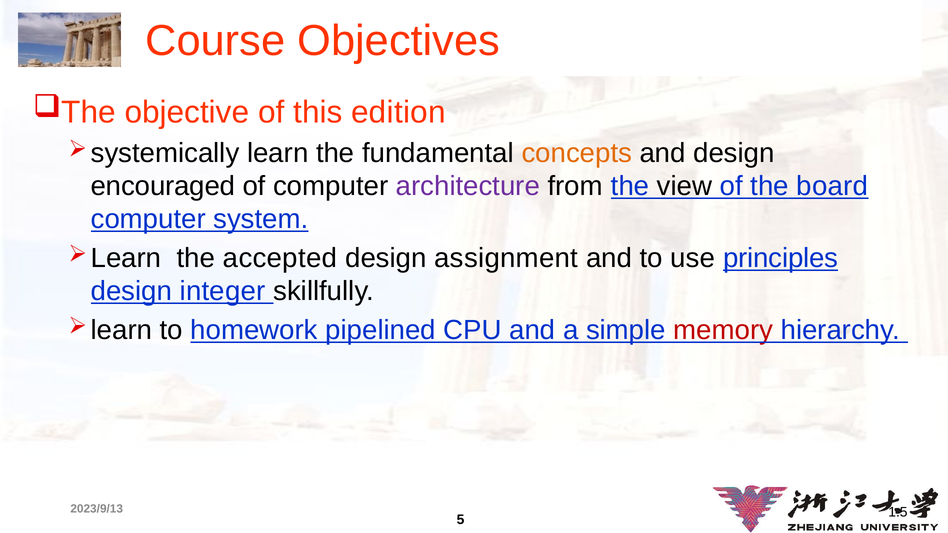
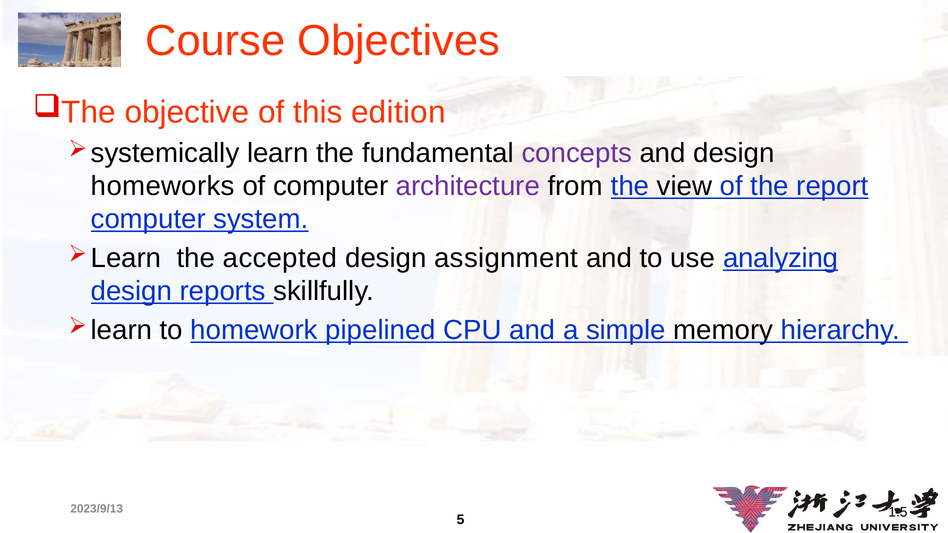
concepts colour: orange -> purple (577, 153)
encouraged: encouraged -> homeworks (163, 186)
board: board -> report (832, 186)
principles: principles -> analyzing (781, 258)
integer: integer -> reports (223, 291)
memory colour: red -> black (723, 330)
